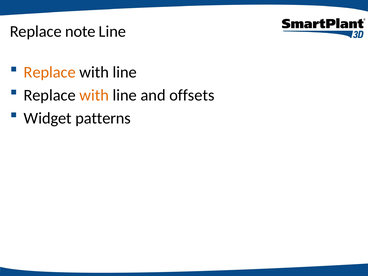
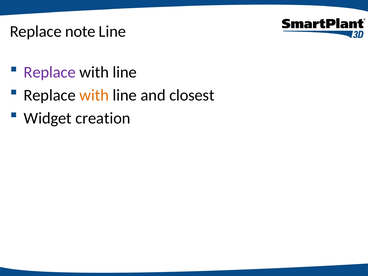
Replace colour: orange -> purple (50, 72)
offsets: offsets -> closest (192, 95)
patterns: patterns -> creation (103, 118)
